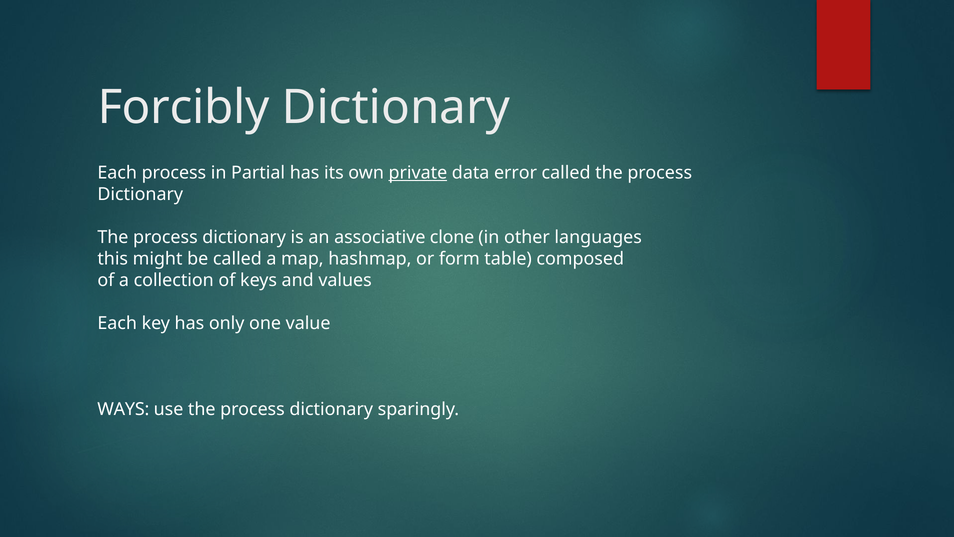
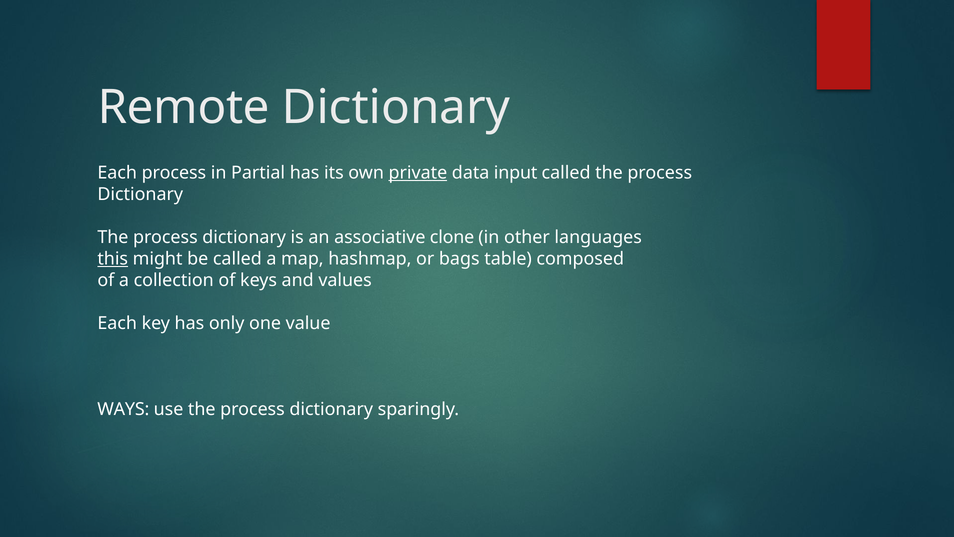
Forcibly: Forcibly -> Remote (184, 107)
error: error -> input (516, 173)
this underline: none -> present (113, 259)
form: form -> bags (459, 259)
